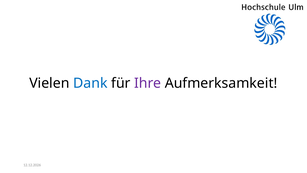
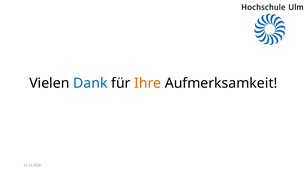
Ihre colour: purple -> orange (148, 83)
